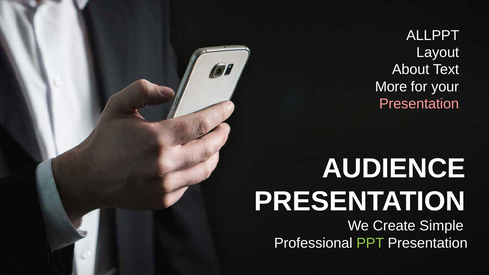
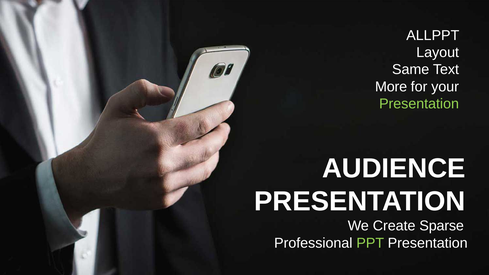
About: About -> Same (411, 70)
Presentation colour: pink -> light green (419, 104)
Simple: Simple -> Sparse (442, 226)
